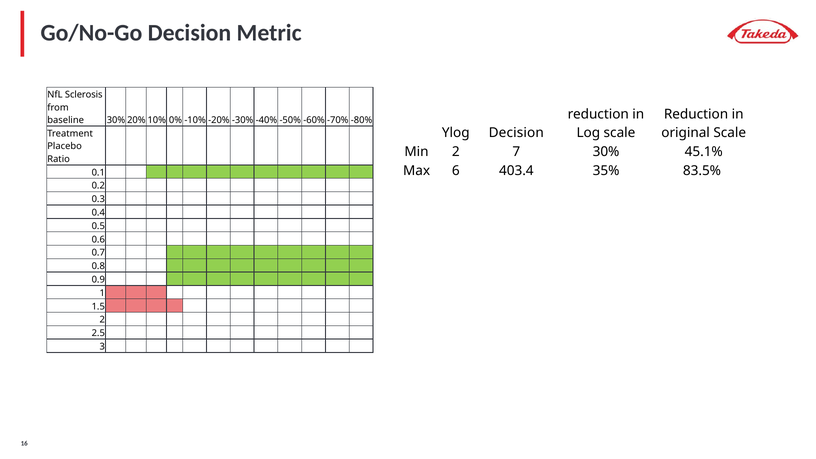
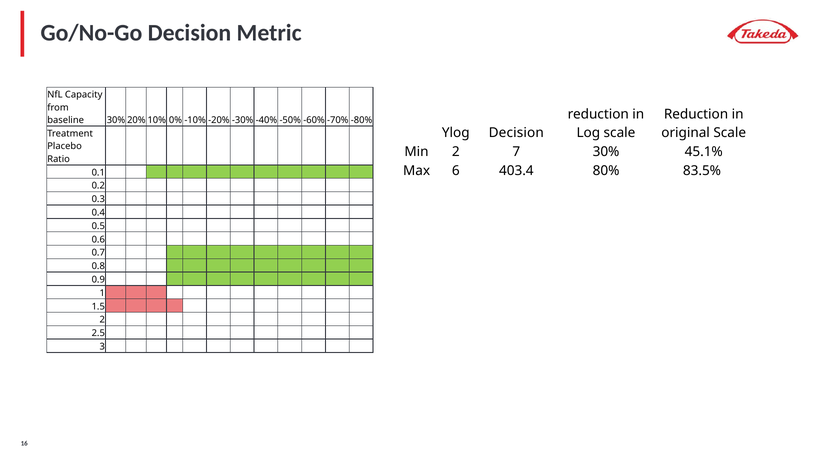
Sclerosis: Sclerosis -> Capacity (84, 95)
35%: 35% -> 80% (606, 171)
